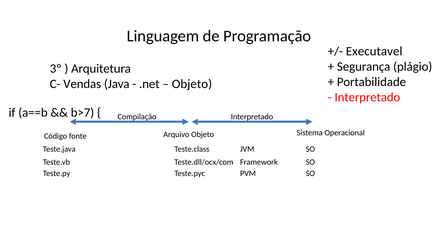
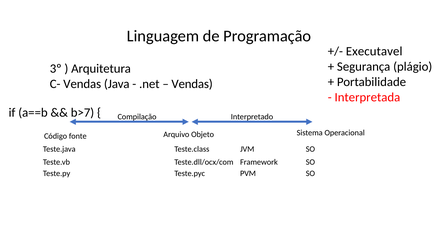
Objeto: Objeto -> Vendas (192, 84)
Interpretado: Interpretado -> Interpretada (367, 97)
